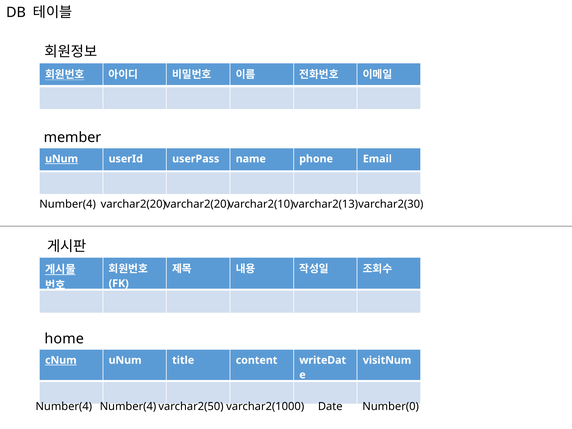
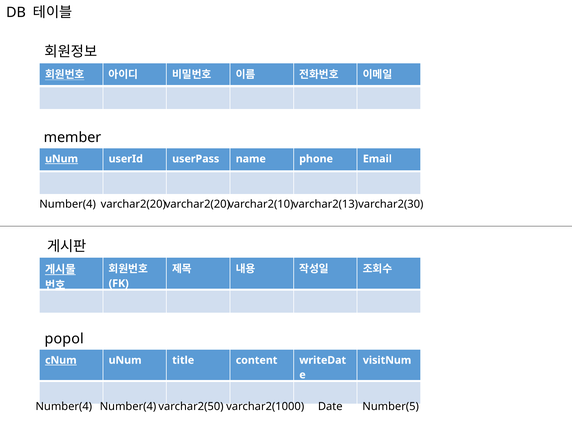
home: home -> popol (64, 339)
Number(0: Number(0 -> Number(5 (391, 406)
